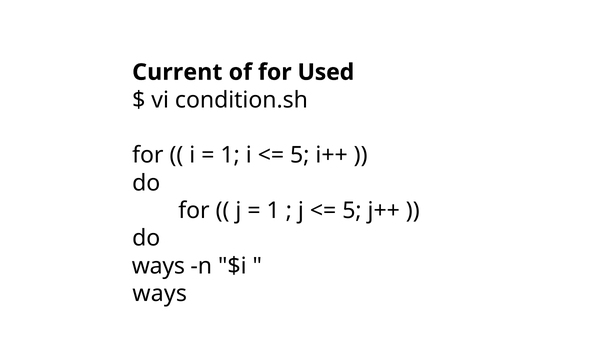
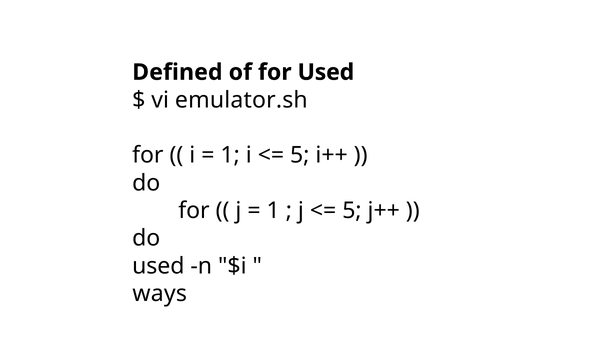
Current: Current -> Defined (177, 72)
condition.sh: condition.sh -> emulator.sh (241, 100)
ways: ways -> used (158, 266)
